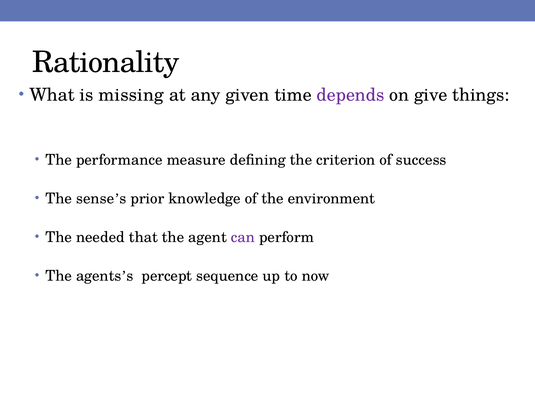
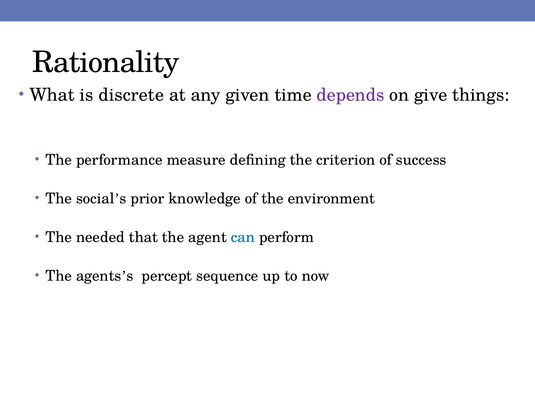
missing: missing -> discrete (131, 95)
sense: sense -> social (95, 199)
can colour: purple -> blue (243, 237)
